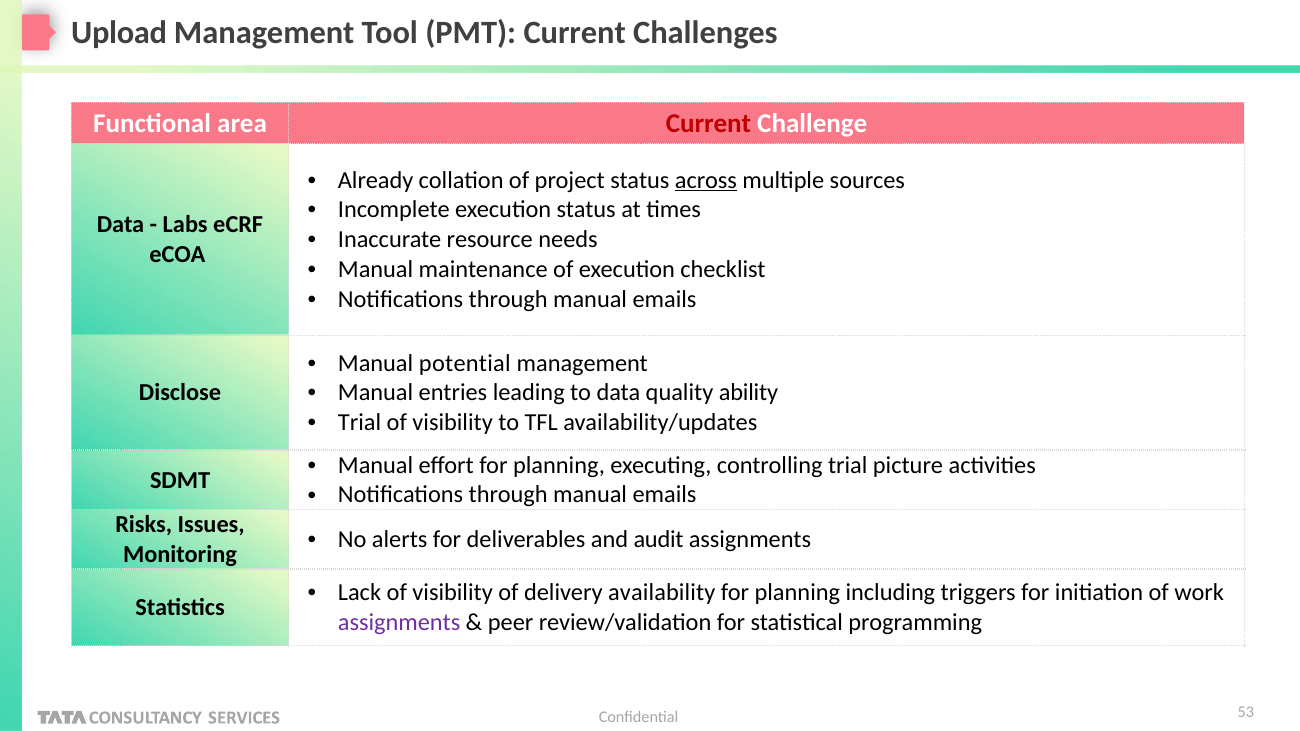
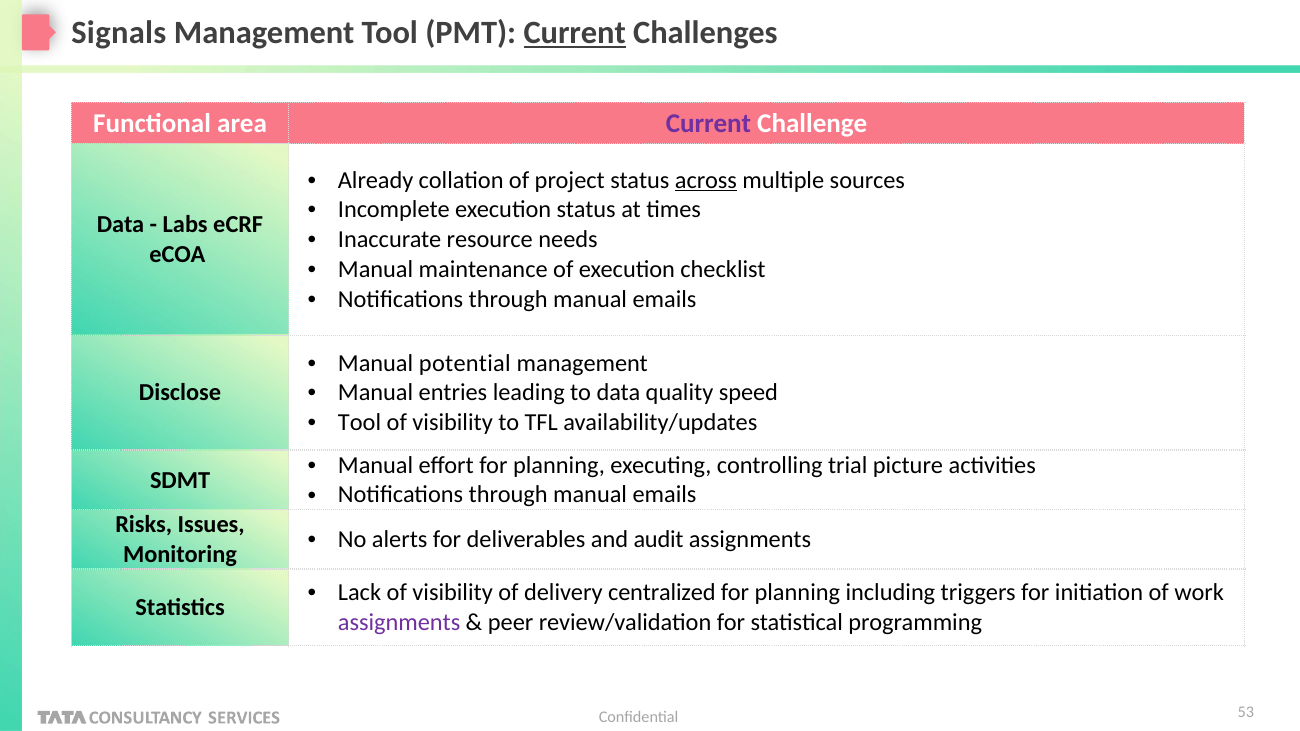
Upload: Upload -> Signals (119, 33)
Current underline: none -> present (575, 33)
Current colour: red -> purple (708, 123)
ability: ability -> speed (748, 393)
Trial: Trial -> Tool (360, 423)
availability: availability -> centralized (662, 593)
